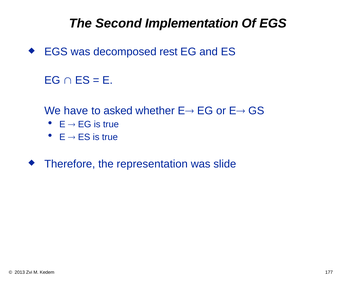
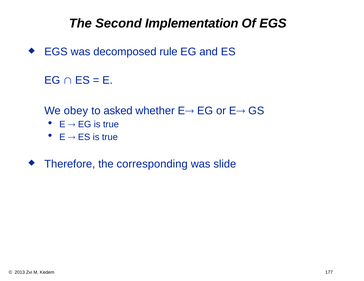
rest: rest -> rule (168, 52)
have: have -> obey (76, 111)
representation: representation -> corresponding (152, 164)
